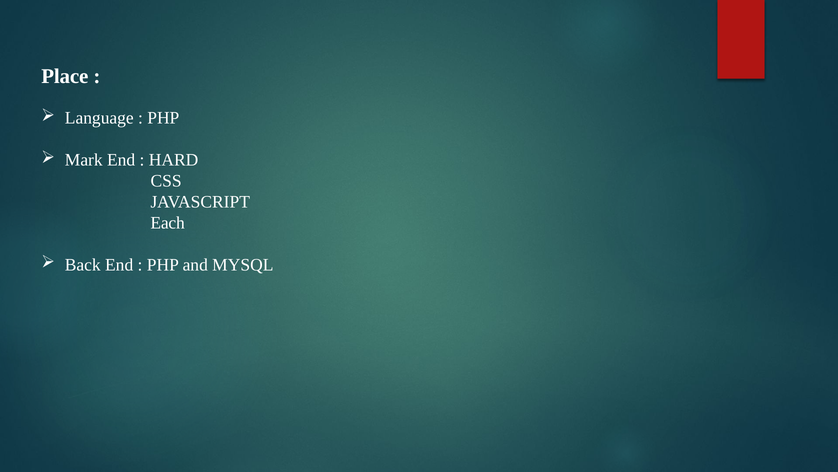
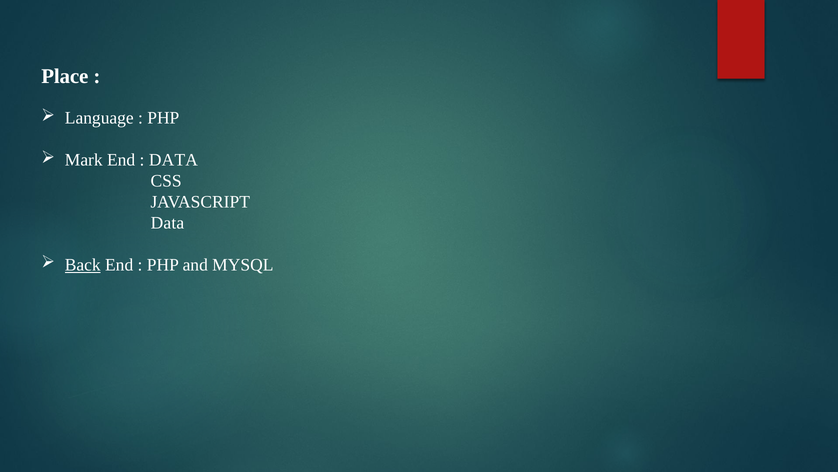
HARD: HARD -> DATA (173, 160)
Each: Each -> Data (167, 223)
Back underline: none -> present (83, 265)
